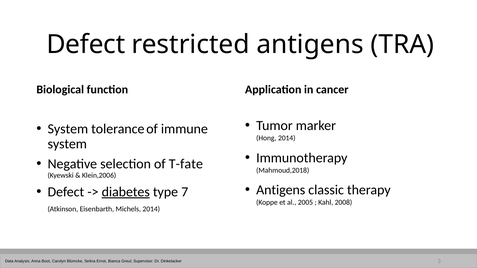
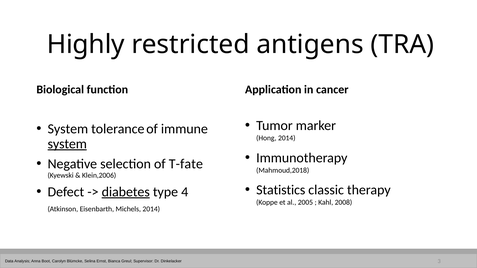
Defect: Defect -> Highly (86, 44)
system underline: none -> present (67, 144)
Antigens: Antigens -> Statistics (281, 190)
7: 7 -> 4 (185, 192)
